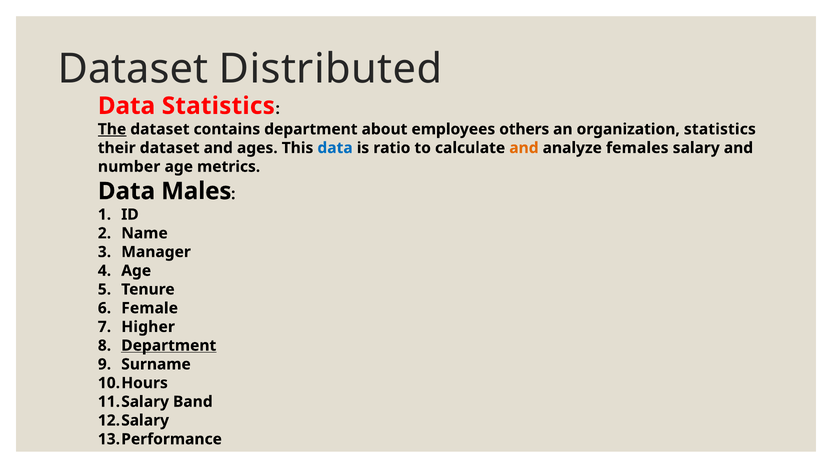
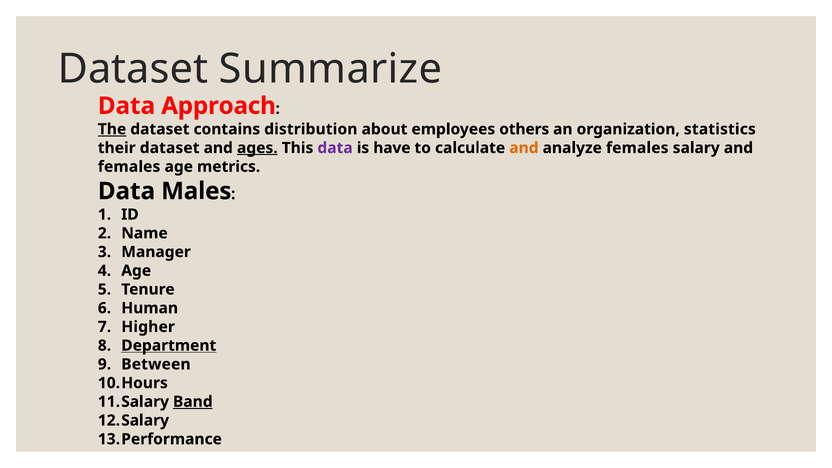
Distributed: Distributed -> Summarize (331, 69)
Data Statistics: Statistics -> Approach (219, 106)
contains department: department -> distribution (311, 129)
ages underline: none -> present (257, 148)
data colour: blue -> purple (335, 148)
ratio: ratio -> have (392, 148)
number: number -> females (129, 167)
Female: Female -> Human (150, 308)
Surname: Surname -> Between (156, 364)
Band underline: none -> present (193, 402)
